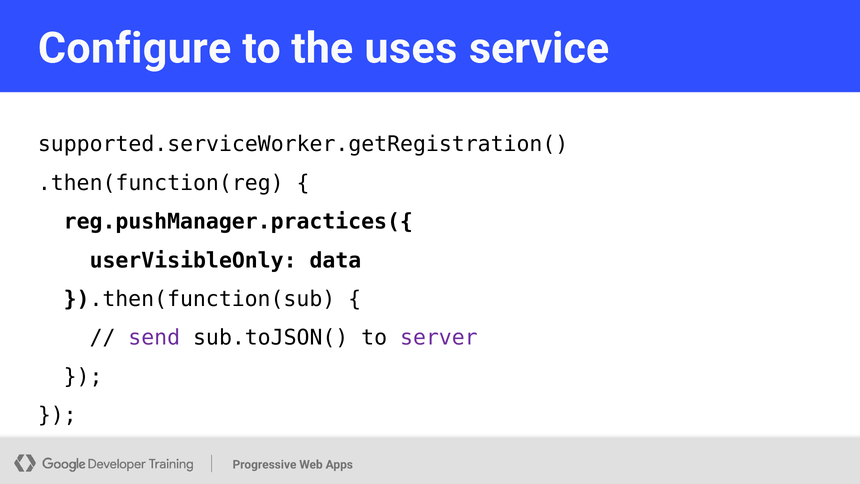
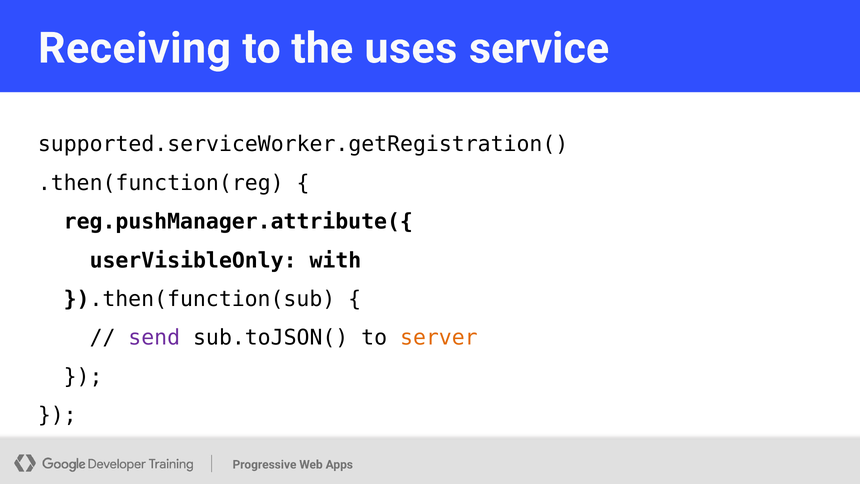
Configure: Configure -> Receiving (135, 48)
reg.pushManager.practices({: reg.pushManager.practices({ -> reg.pushManager.attribute({ (238, 222)
data: data -> with (335, 260)
server colour: purple -> orange (439, 338)
